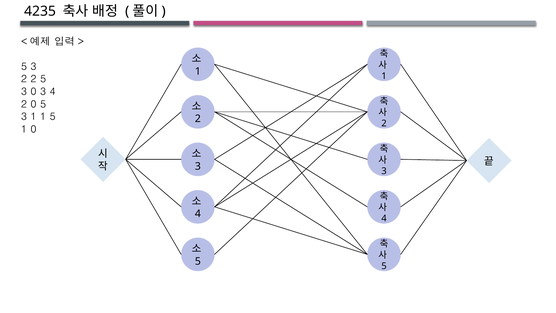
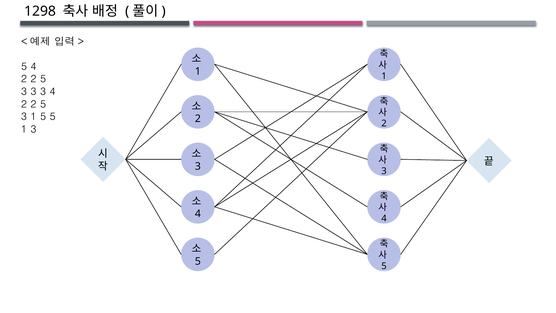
4235: 4235 -> 1298 (40, 11)
3: 3 -> 4 (33, 67)
0: 0 -> 3 (33, 92)
0: 0 -> 2 (33, 104)
1 1: 1 -> 5 (43, 117)
1 0: 0 -> 3 (33, 129)
